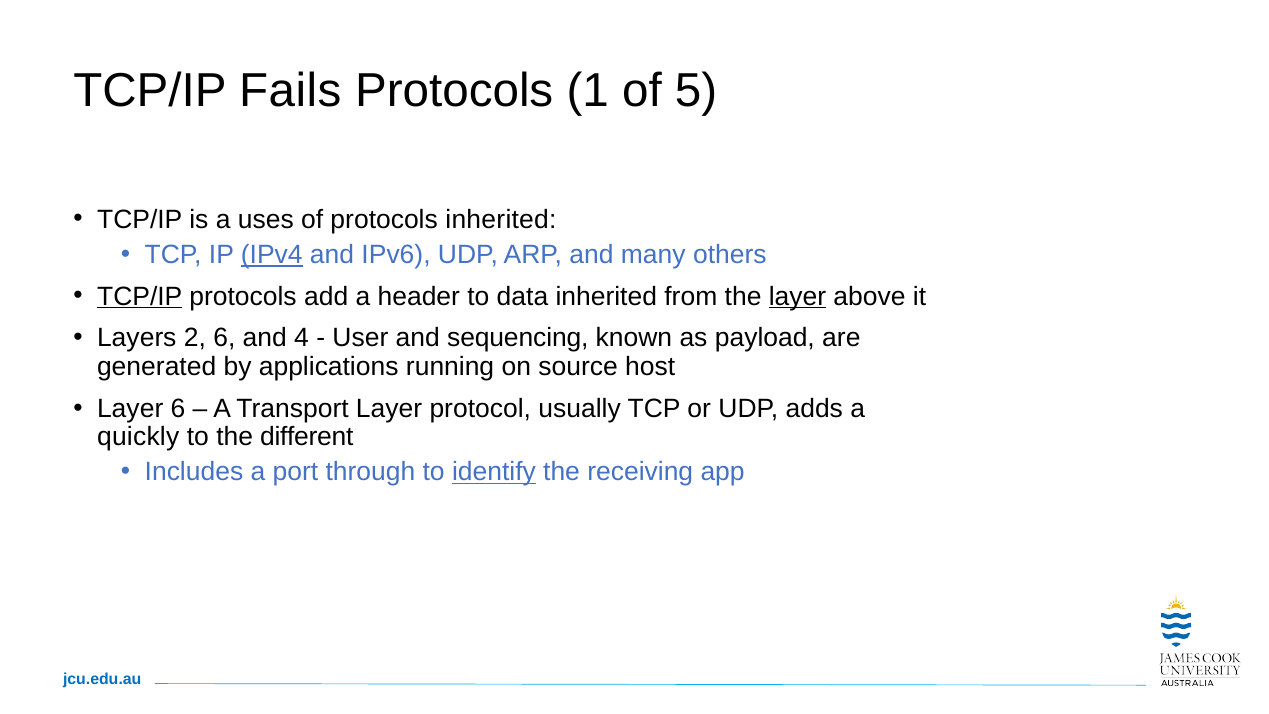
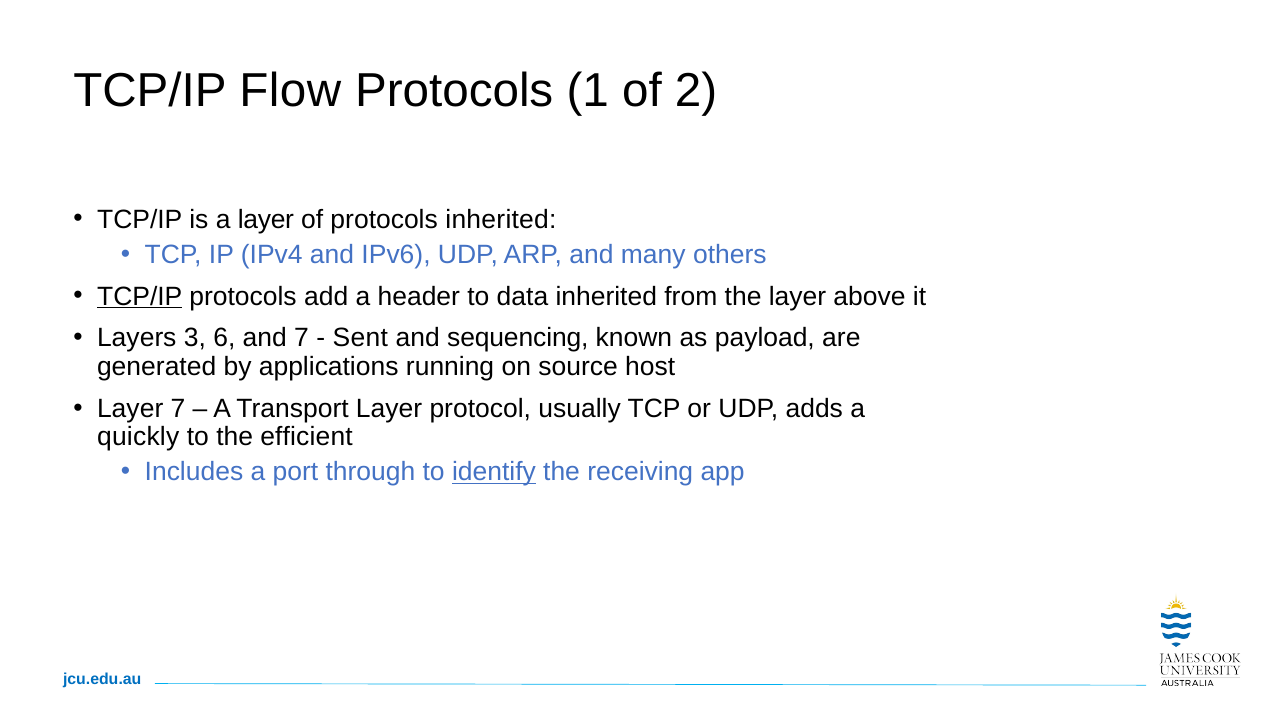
Fails: Fails -> Flow (290, 91)
5: 5 -> 2 (696, 91)
a uses: uses -> layer (266, 219)
IPv4 underline: present -> none (272, 254)
layer underline: present -> none (797, 296)
2: 2 -> 3 (195, 338)
and 4: 4 -> 7 (302, 338)
User: User -> Sent (360, 338)
Layer 6: 6 -> 7 (178, 408)
different: different -> efficient (307, 437)
